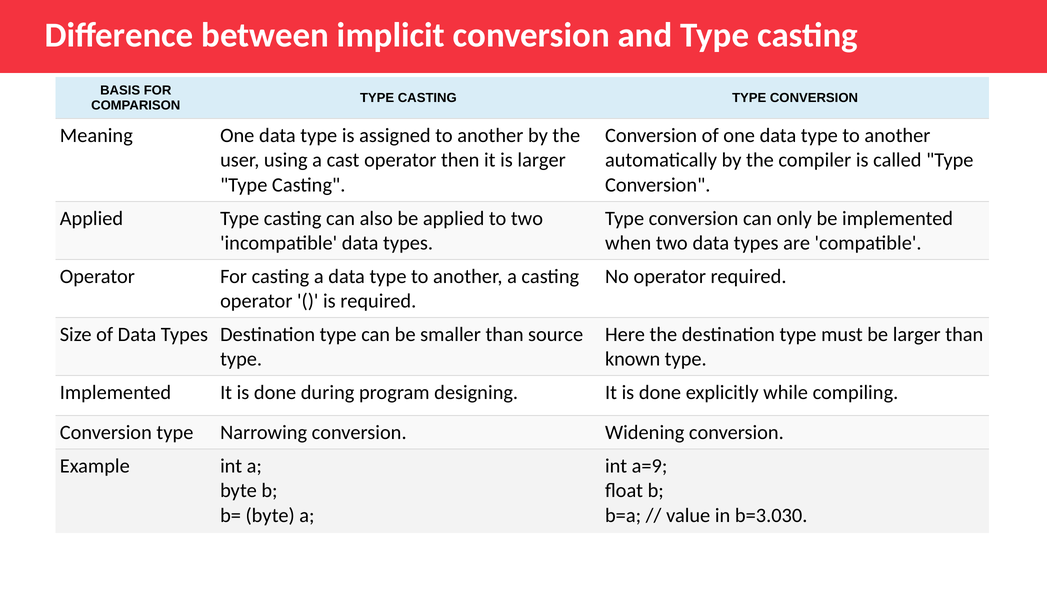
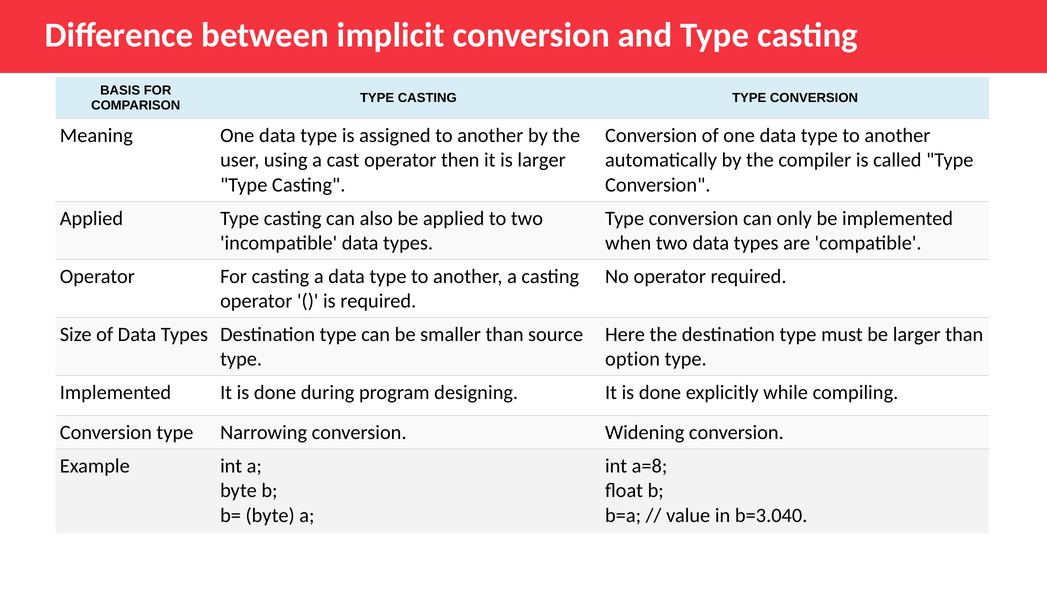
known: known -> option (633, 359)
a=9: a=9 -> a=8 (649, 466)
b=3.030: b=3.030 -> b=3.040 (771, 515)
